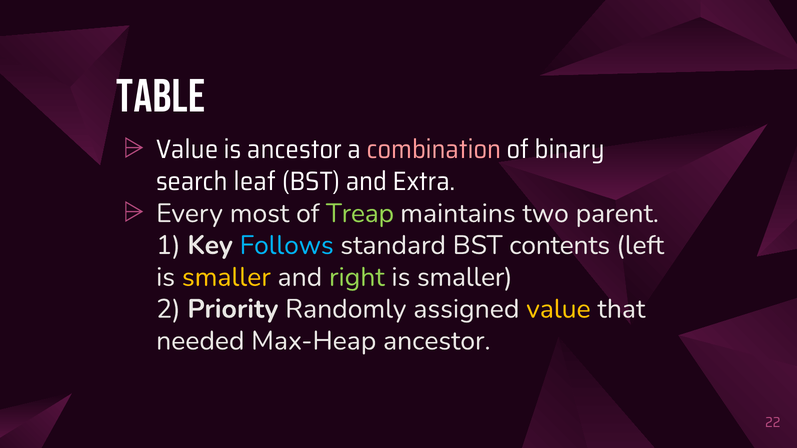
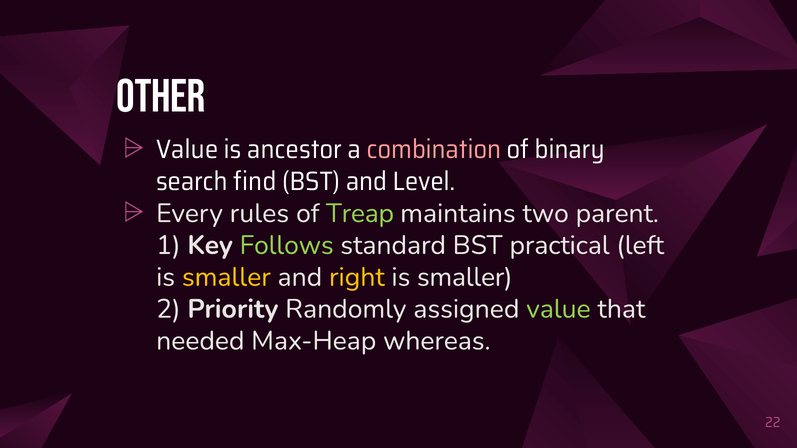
Table: Table -> Other (161, 97)
leaf: leaf -> find (255, 182)
Extra: Extra -> Level (424, 182)
most: most -> rules (259, 213)
Follows colour: light blue -> light green (287, 245)
contents: contents -> practical (560, 245)
right colour: light green -> yellow (357, 277)
value colour: yellow -> light green (558, 309)
Max-Heap ancestor: ancestor -> whereas (437, 341)
